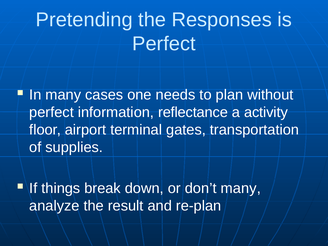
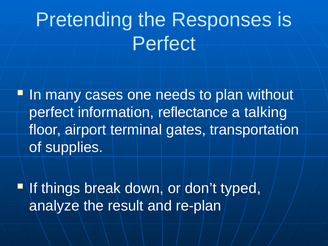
activity: activity -> talking (266, 112)
don’t many: many -> typed (241, 188)
